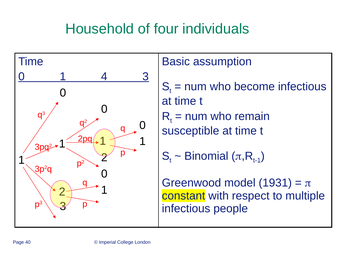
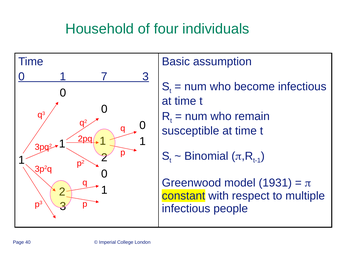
4: 4 -> 7 (104, 77)
